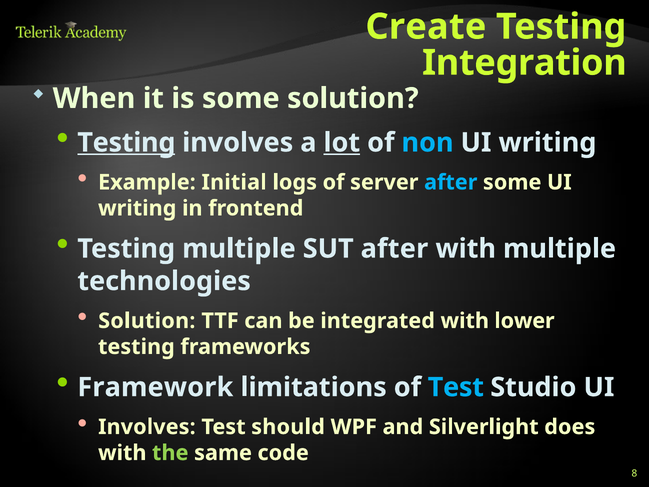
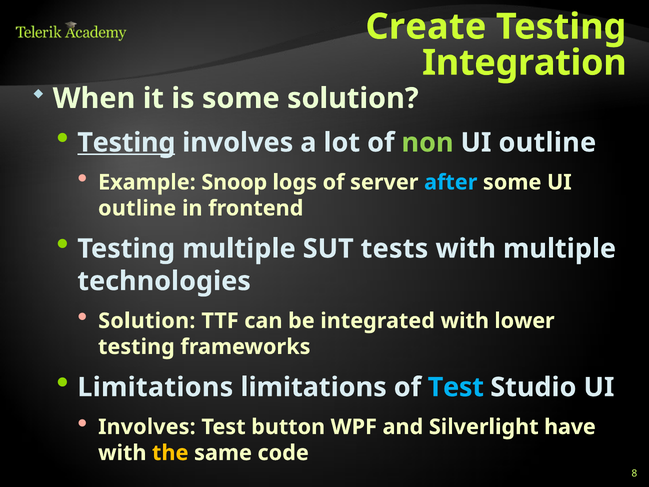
lot underline: present -> none (342, 143)
non colour: light blue -> light green (428, 143)
writing: writing -> outline (547, 143)
Initial: Initial -> Snoop (234, 182)
writing: writing -> outline (137, 208)
SUT after: after -> tests (394, 249)
Framework: Framework -> Limitations (155, 387)
should: should -> button (288, 427)
does: does -> have (570, 427)
the colour: light green -> yellow (170, 453)
